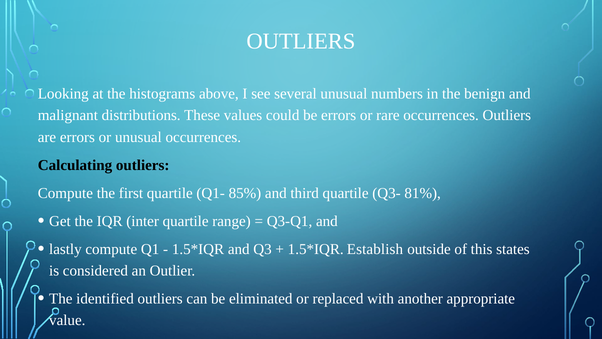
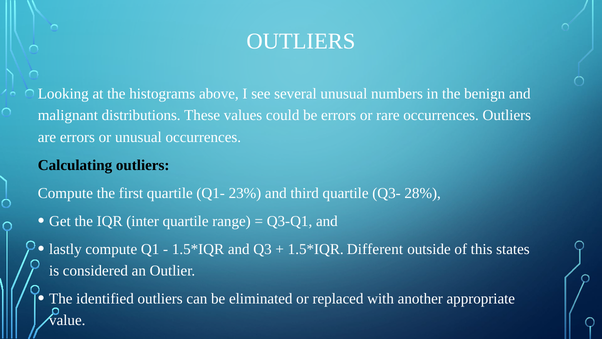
85%: 85% -> 23% (245, 193)
81%: 81% -> 28% (423, 193)
Establish: Establish -> Different (375, 249)
